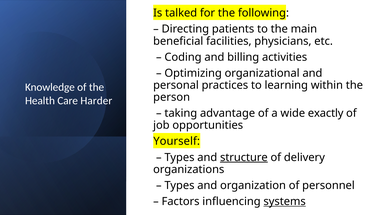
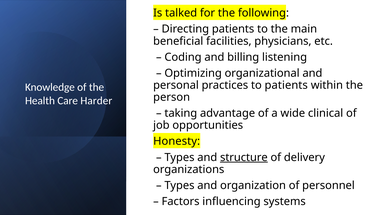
activities: activities -> listening (285, 57)
to learning: learning -> patients (286, 85)
exactly: exactly -> clinical (326, 113)
Yourself: Yourself -> Honesty (177, 141)
systems underline: present -> none (285, 201)
